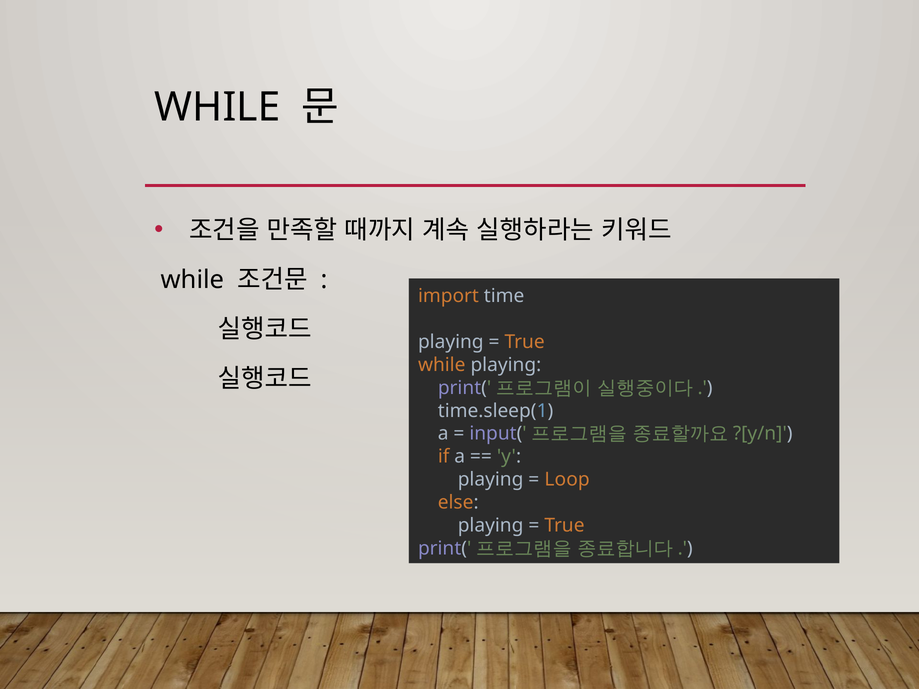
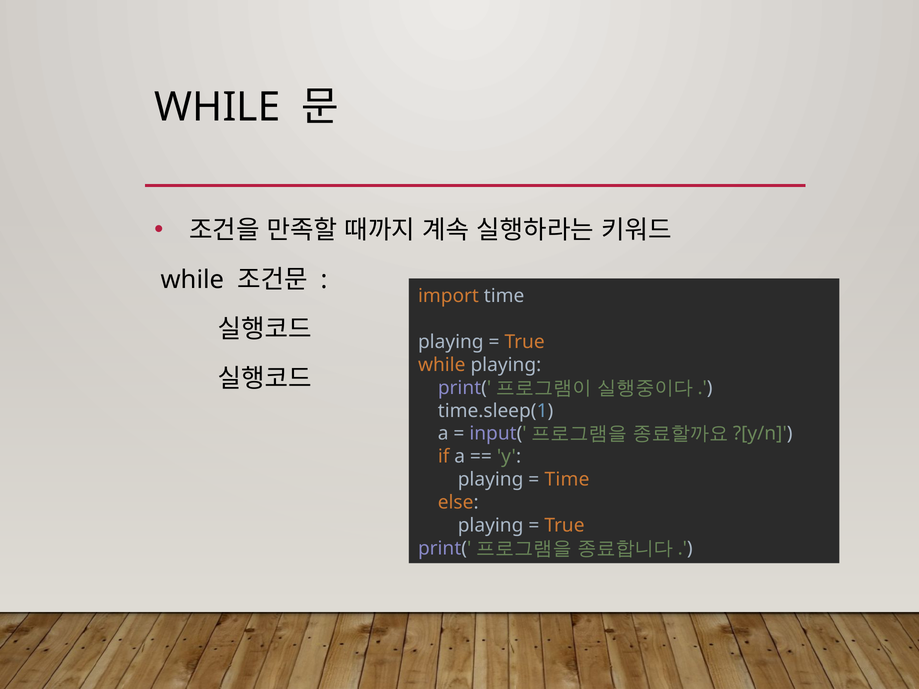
Loop: Loop -> Time (567, 480)
